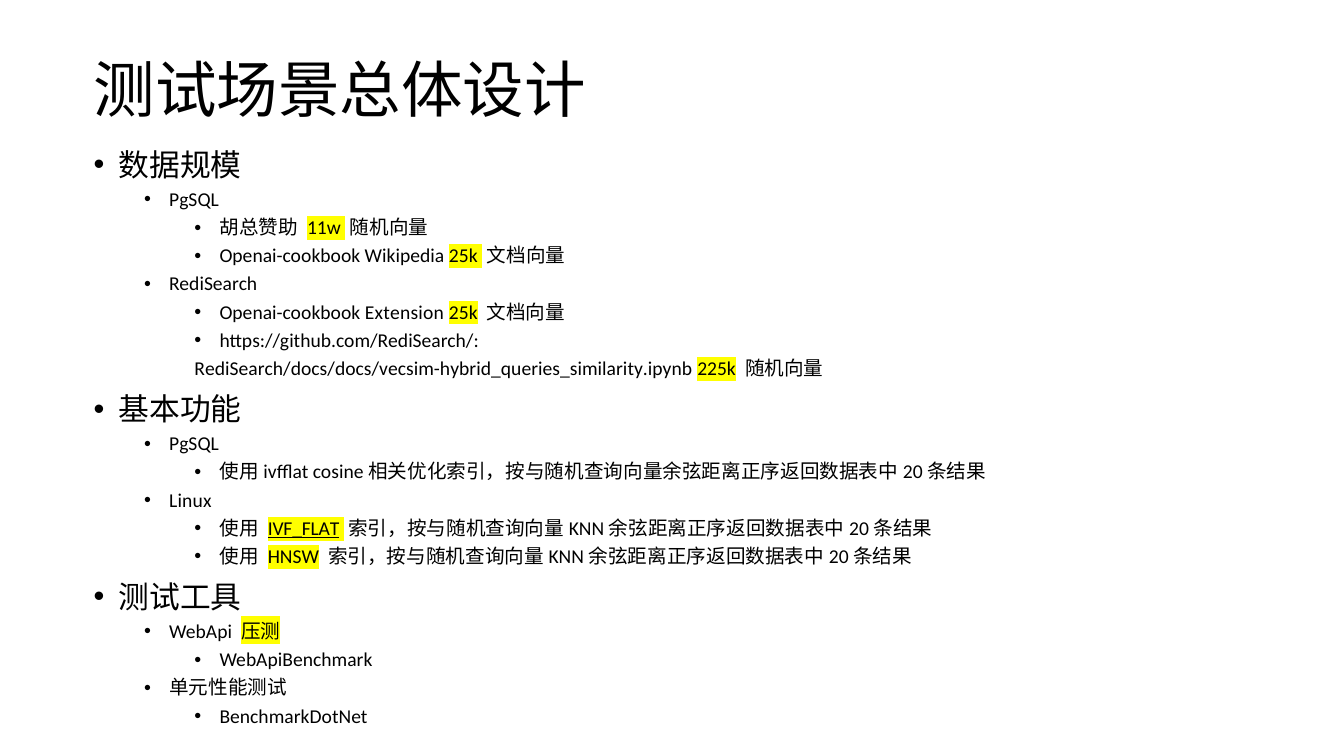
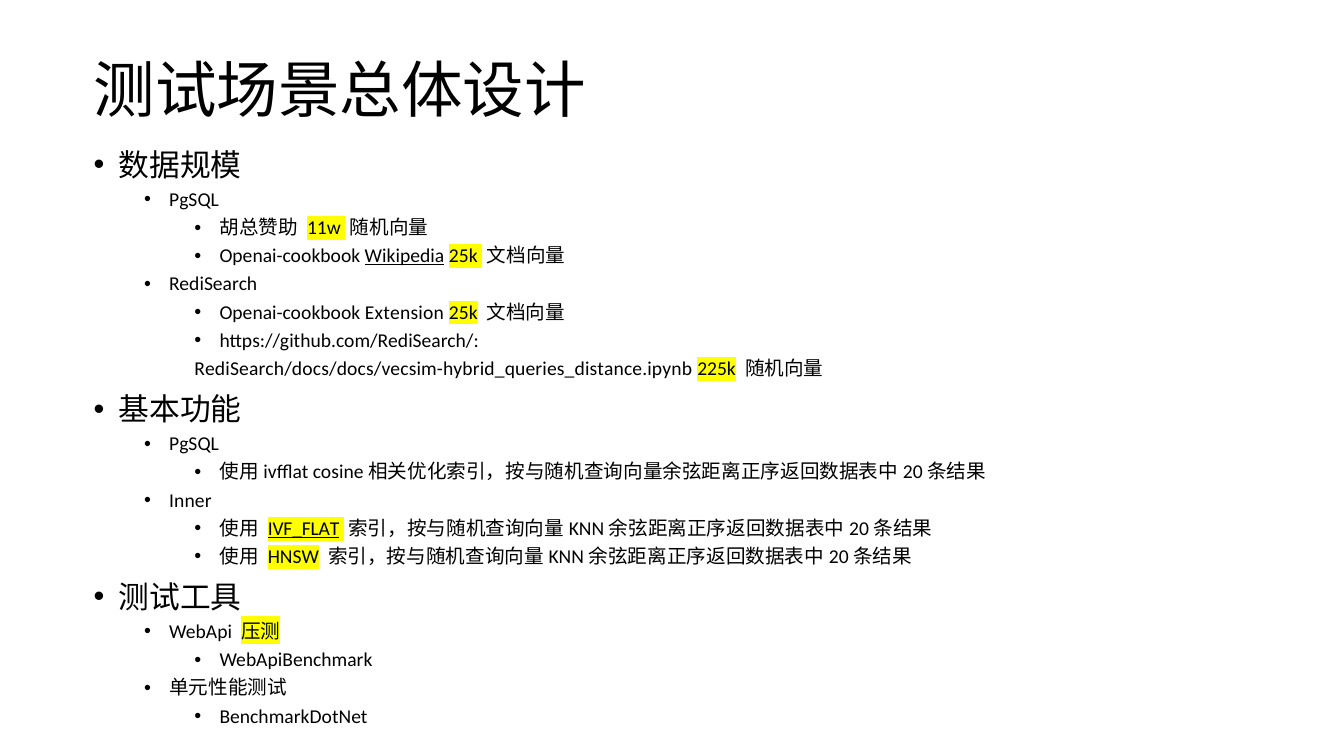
Wikipedia underline: none -> present (404, 256)
RediSearch/docs/docs/vecsim-hybrid_queries_similarity.ipynb: RediSearch/docs/docs/vecsim-hybrid_queries_similarity.ipynb -> RediSearch/docs/docs/vecsim-hybrid_queries_distance.ipynb (443, 369)
Linux: Linux -> Inner (190, 500)
